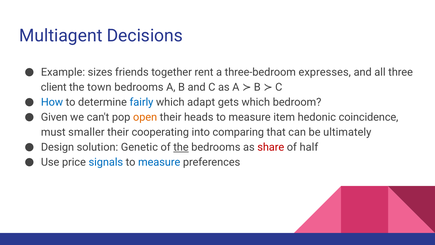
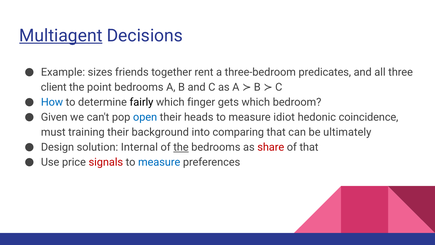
Multiagent underline: none -> present (61, 36)
expresses: expresses -> predicates (325, 72)
town: town -> point (99, 87)
fairly colour: blue -> black (141, 102)
adapt: adapt -> finger (201, 102)
open colour: orange -> blue (145, 117)
item: item -> idiot (284, 117)
smaller: smaller -> training (86, 132)
cooperating: cooperating -> background (160, 132)
Genetic: Genetic -> Internal (139, 147)
of half: half -> that (309, 147)
signals colour: blue -> red (106, 162)
